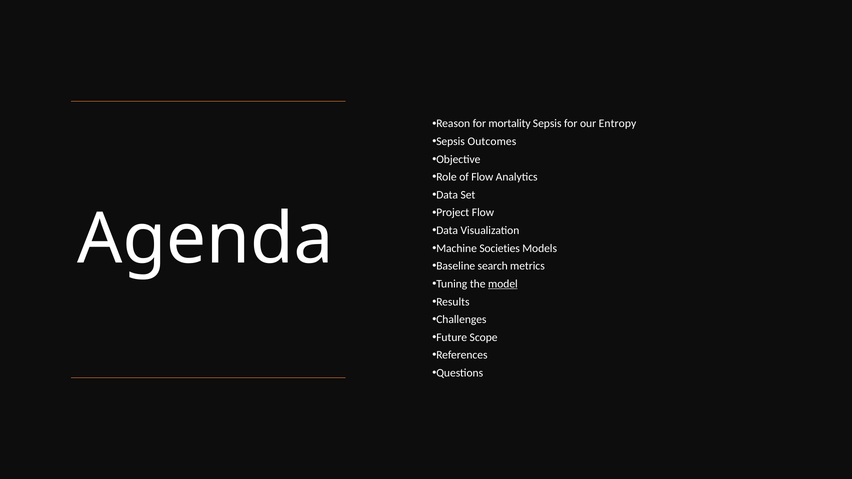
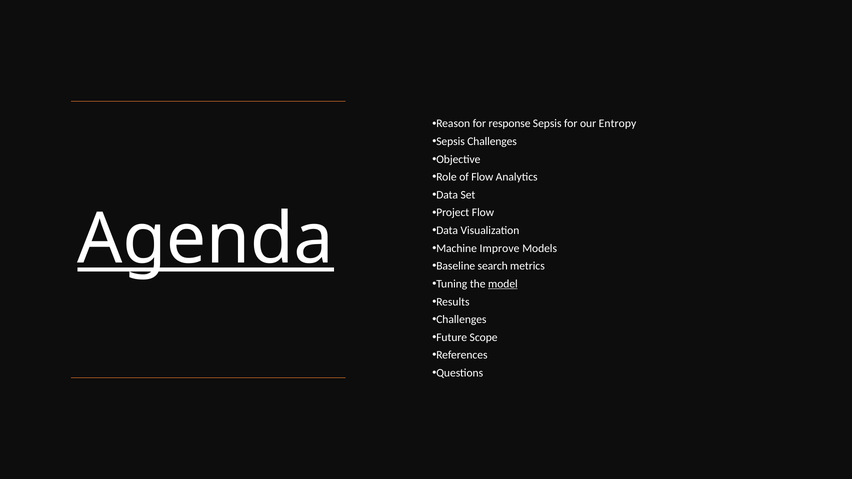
mortality: mortality -> response (510, 124)
Sepsis Outcomes: Outcomes -> Challenges (492, 142)
Agenda underline: none -> present (206, 239)
Societies: Societies -> Improve (500, 248)
